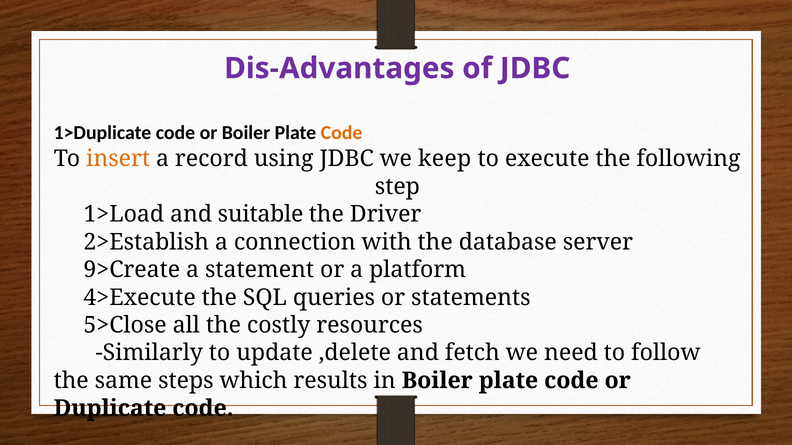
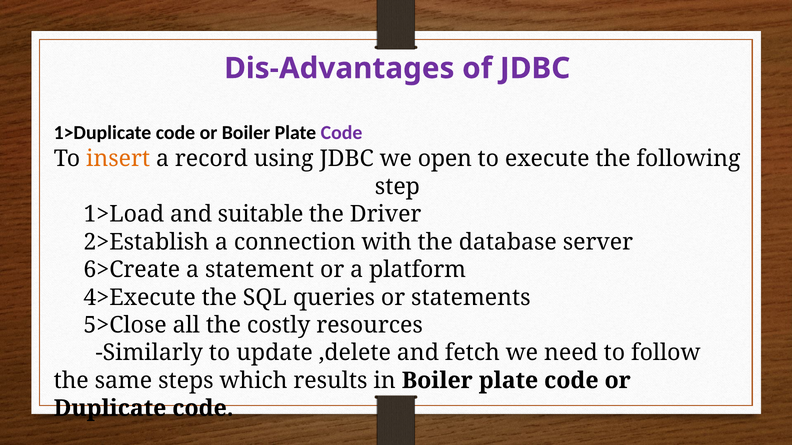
Code colour: orange -> purple (342, 133)
keep: keep -> open (445, 159)
9>Create: 9>Create -> 6>Create (132, 270)
